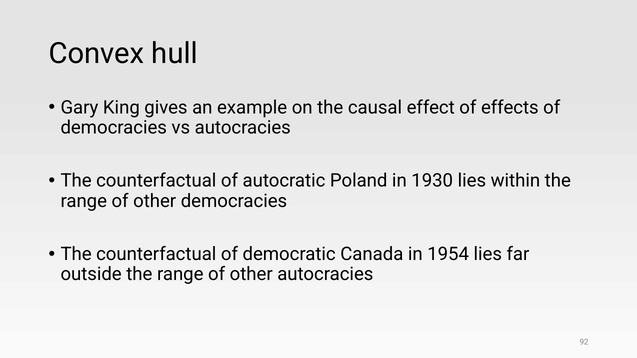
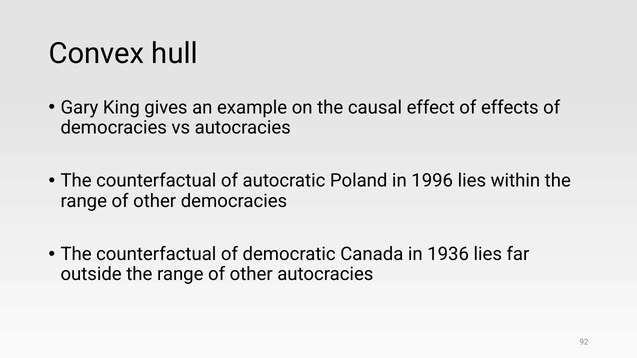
1930: 1930 -> 1996 (432, 181)
1954: 1954 -> 1936 (448, 254)
